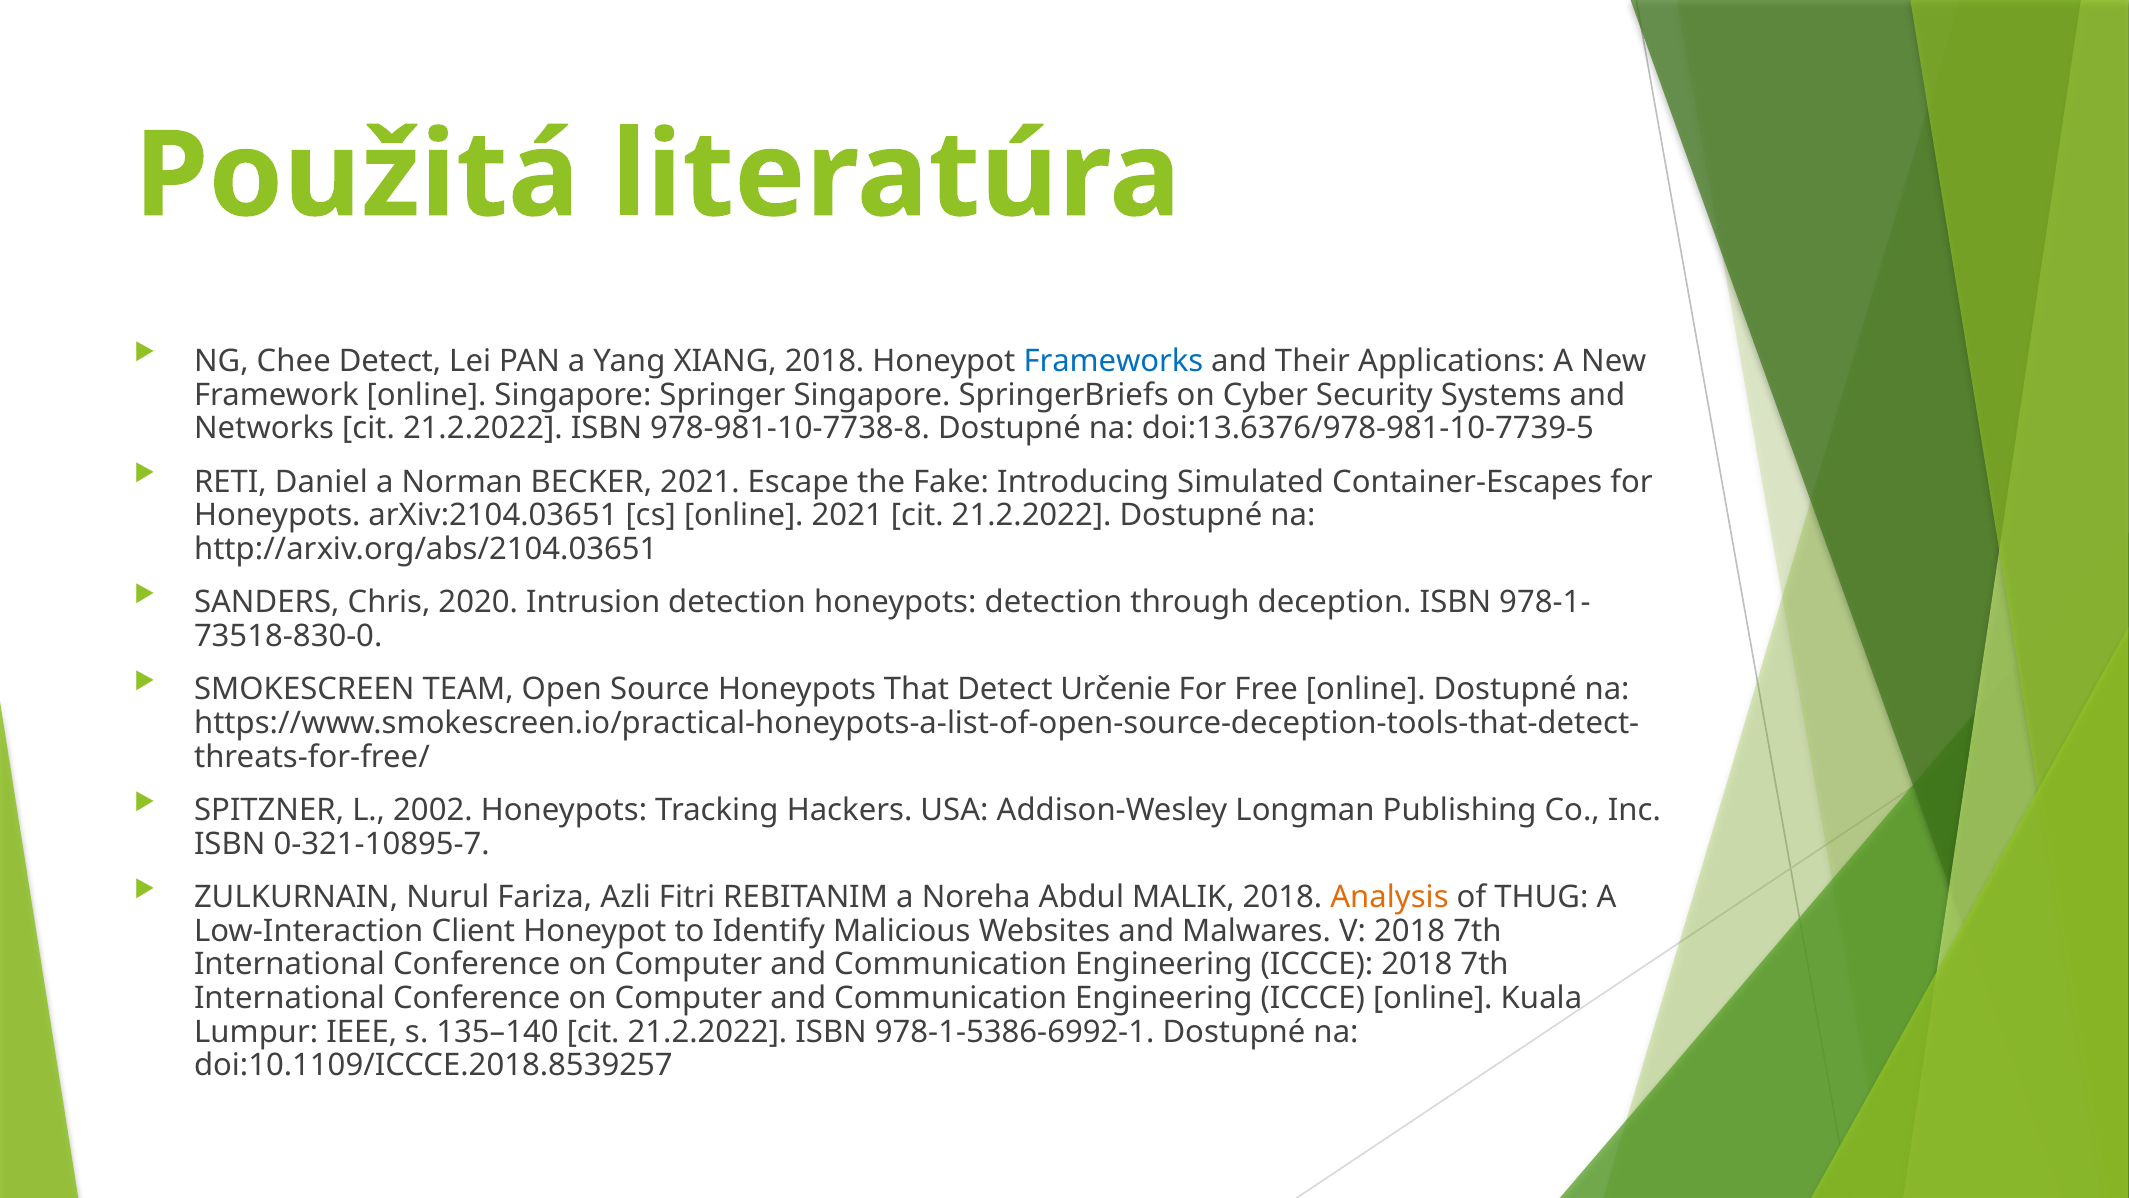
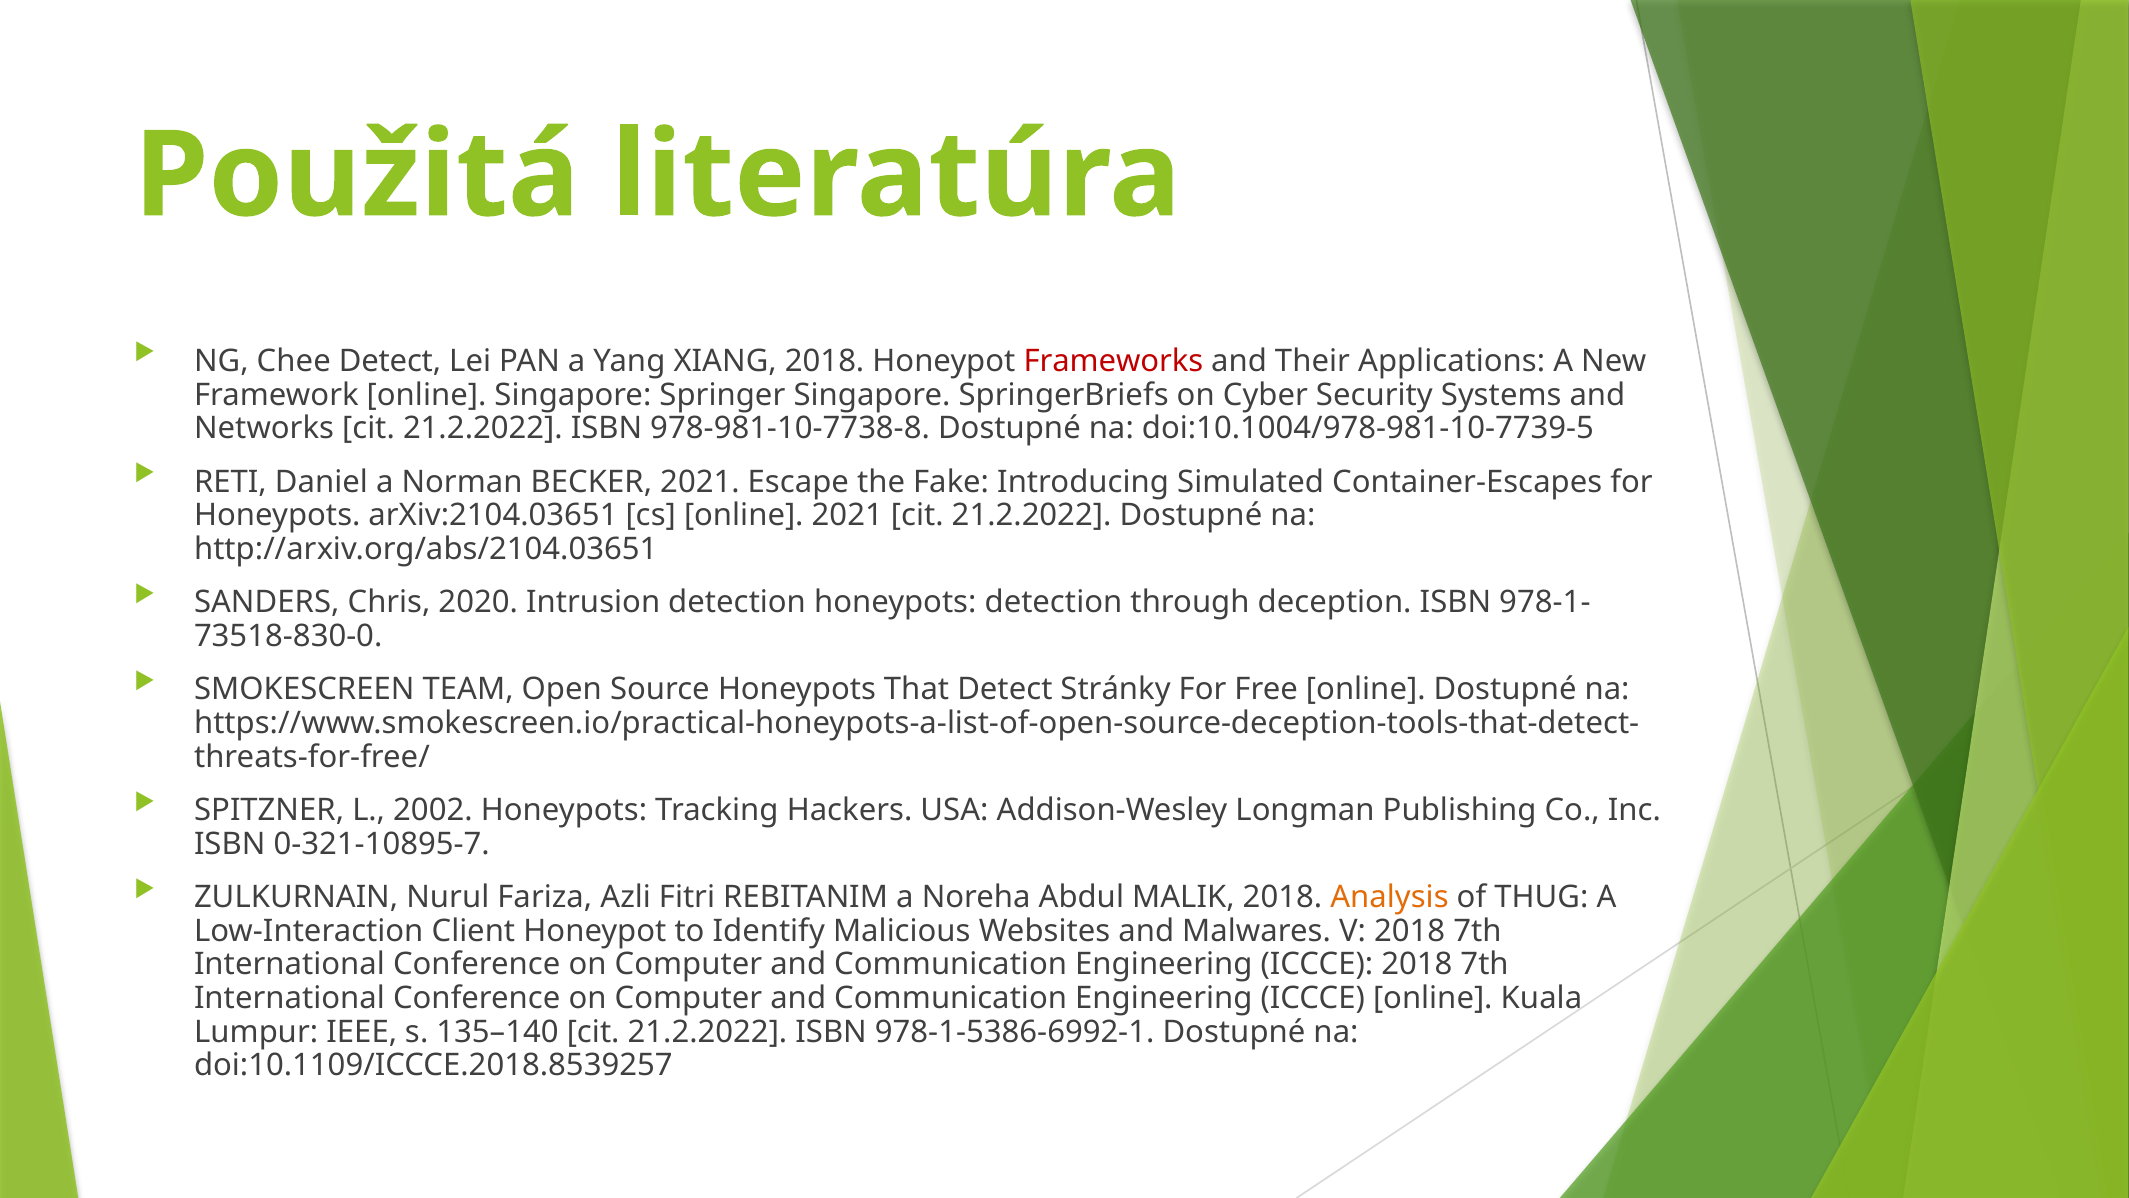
Frameworks colour: blue -> red (1113, 361)
doi:13.6376/978-981-10-7739-5: doi:13.6376/978-981-10-7739-5 -> doi:10.1004/978-981-10-7739-5 (1368, 428)
Určenie: Určenie -> Stránky (1116, 689)
